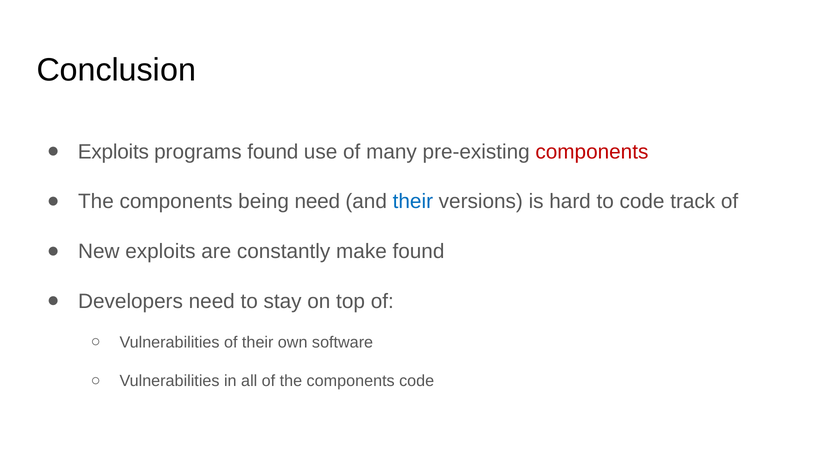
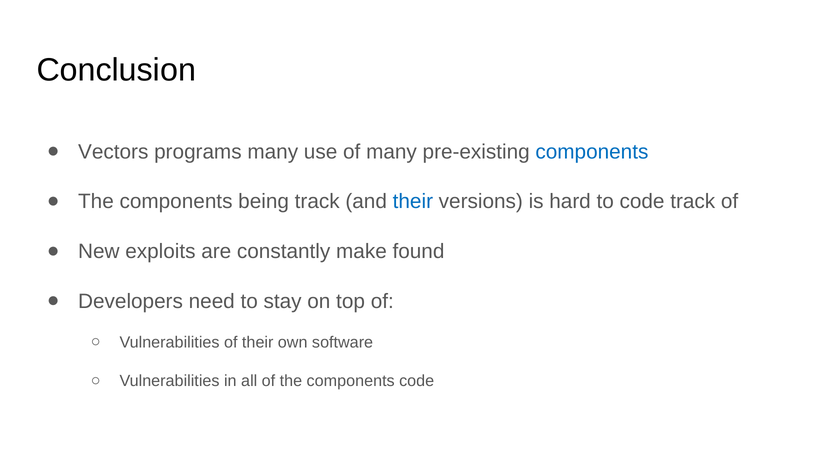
Exploits: Exploits -> Vectors (113, 152)
programs found: found -> many (273, 152)
components colour: red -> blue (592, 152)
being need: need -> track (317, 202)
